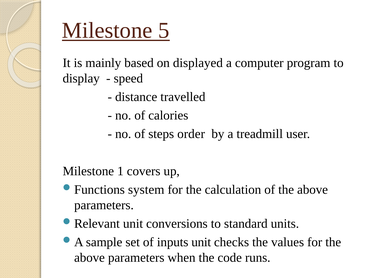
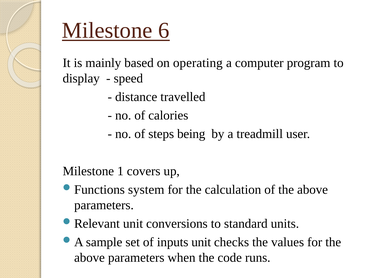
5: 5 -> 6 (164, 30)
displayed: displayed -> operating (198, 63)
order: order -> being (191, 134)
